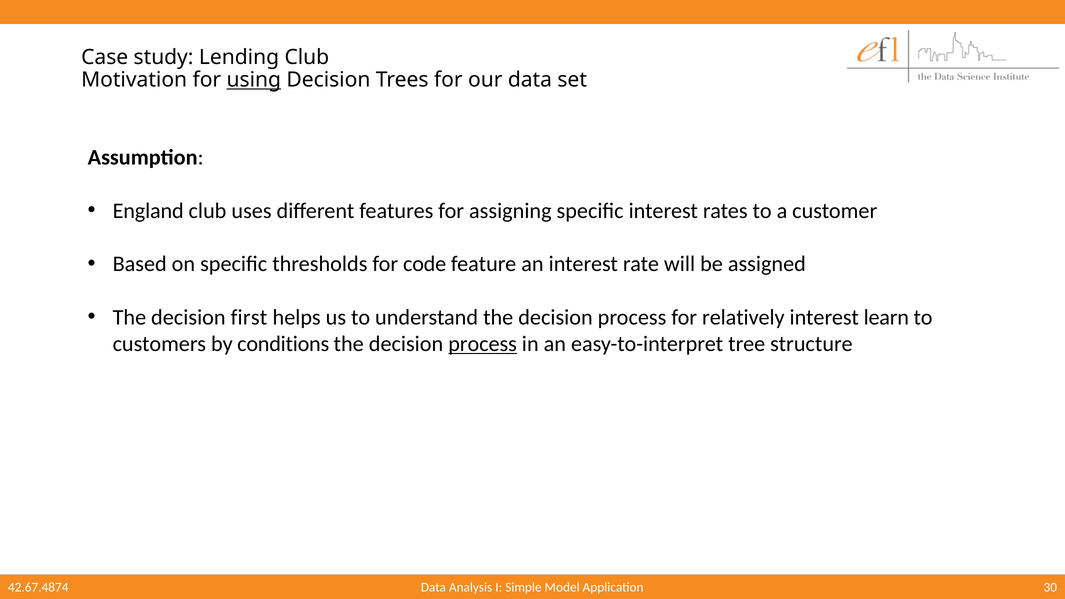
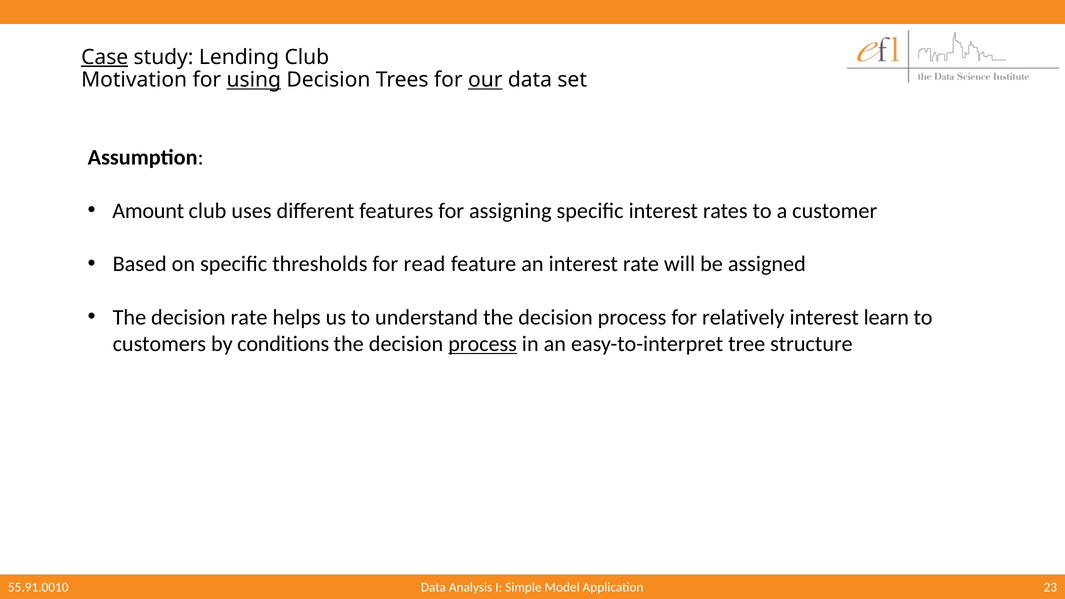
Case underline: none -> present (105, 57)
our underline: none -> present (485, 80)
England: England -> Amount (148, 211)
code: code -> read (424, 264)
decision first: first -> rate (249, 317)
42.67.4874: 42.67.4874 -> 55.91.0010 (38, 588)
30: 30 -> 23 (1050, 587)
